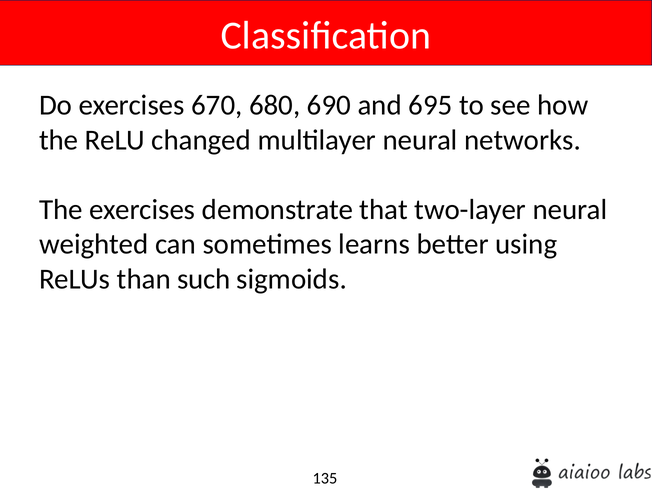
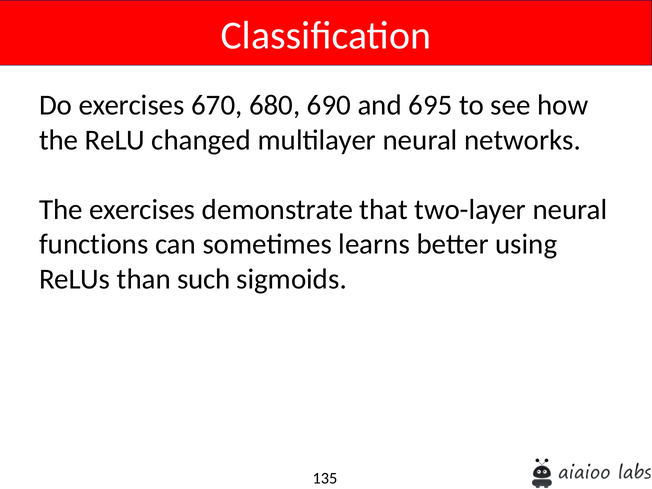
weighted: weighted -> functions (94, 244)
